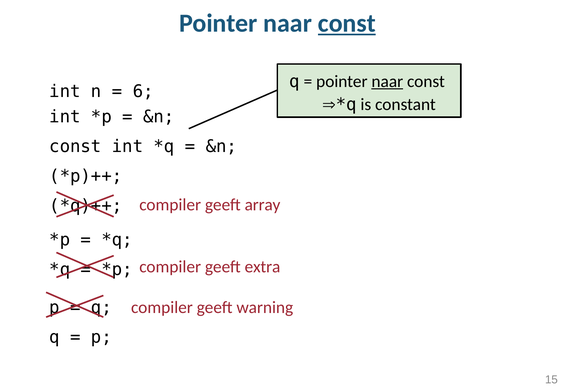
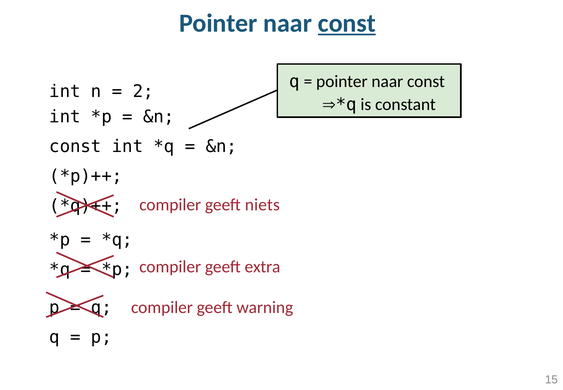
naar underline: present -> none (387, 81)
6: 6 -> 2 (143, 92)
array: array -> niets (262, 205)
